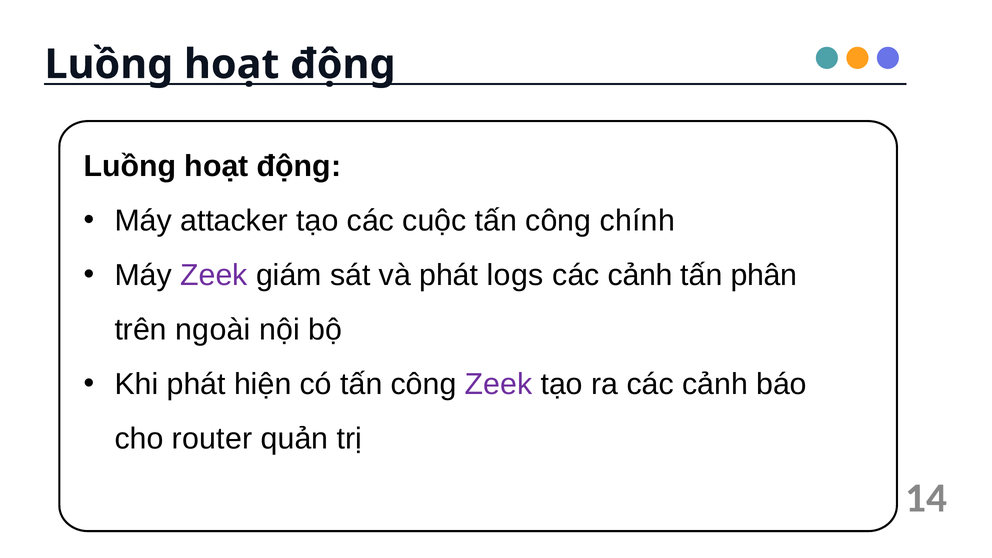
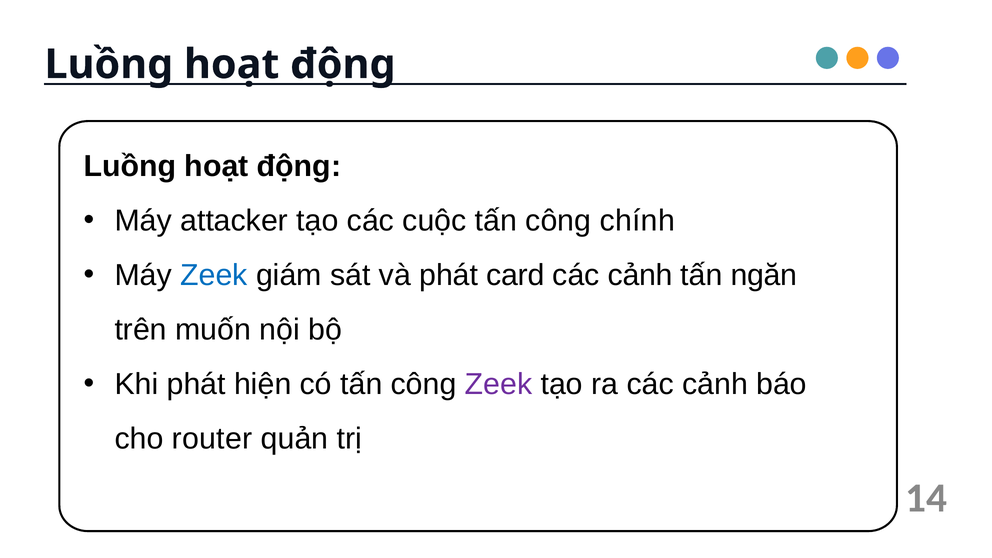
Zeek colour: purple -> blue (214, 275)
logs: logs -> card (515, 275)
phân: phân -> ngăn (764, 275)
ngoài: ngoài -> muốn (213, 330)
